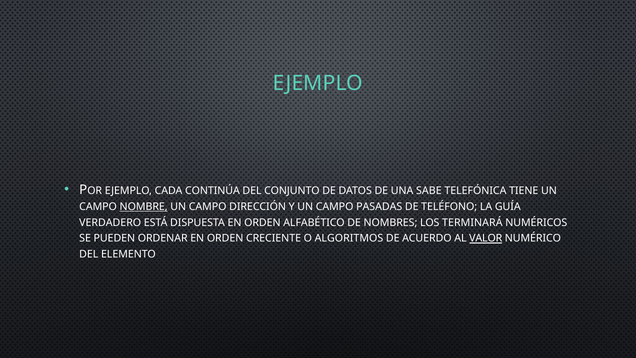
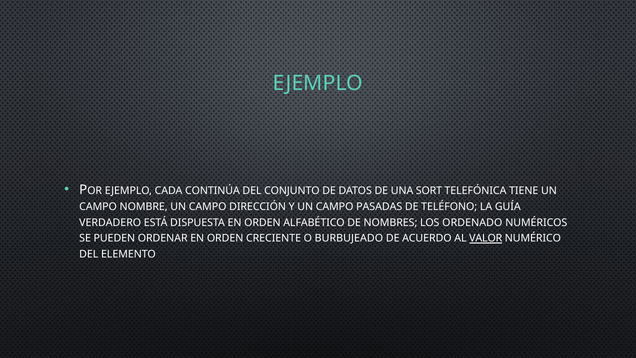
SABE: SABE -> SORT (429, 191)
NOMBRE underline: present -> none (144, 206)
TERMINARÁ: TERMINARÁ -> ORDENADO (472, 222)
ALGORITMOS: ALGORITMOS -> BURBUJEADO (349, 238)
